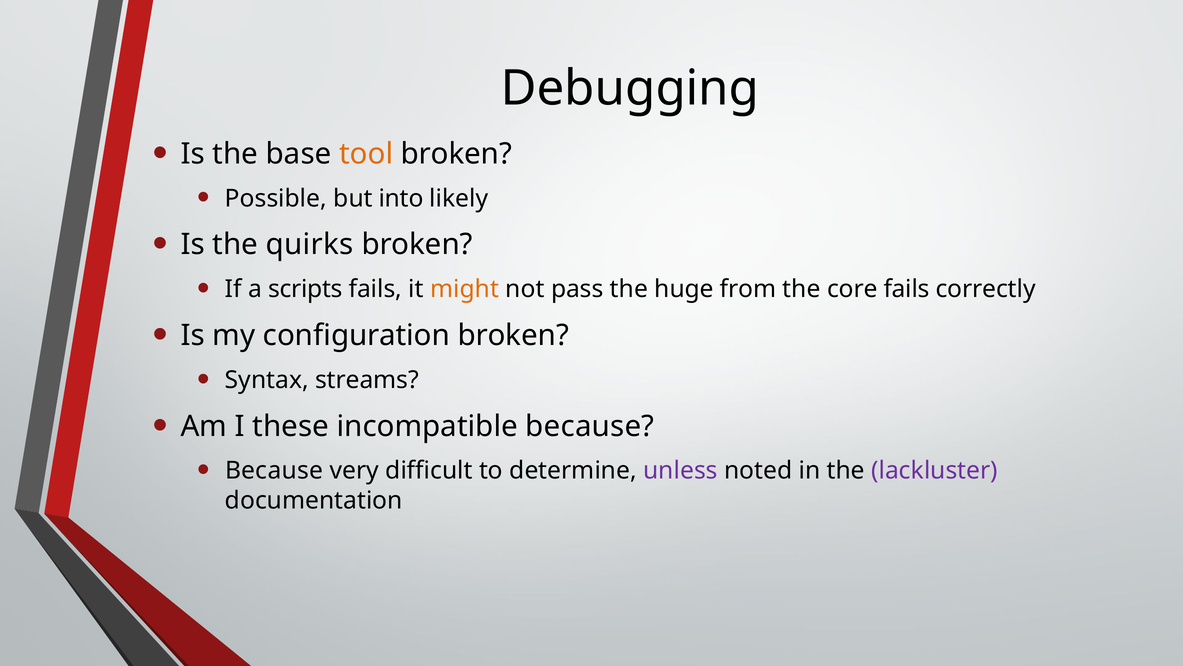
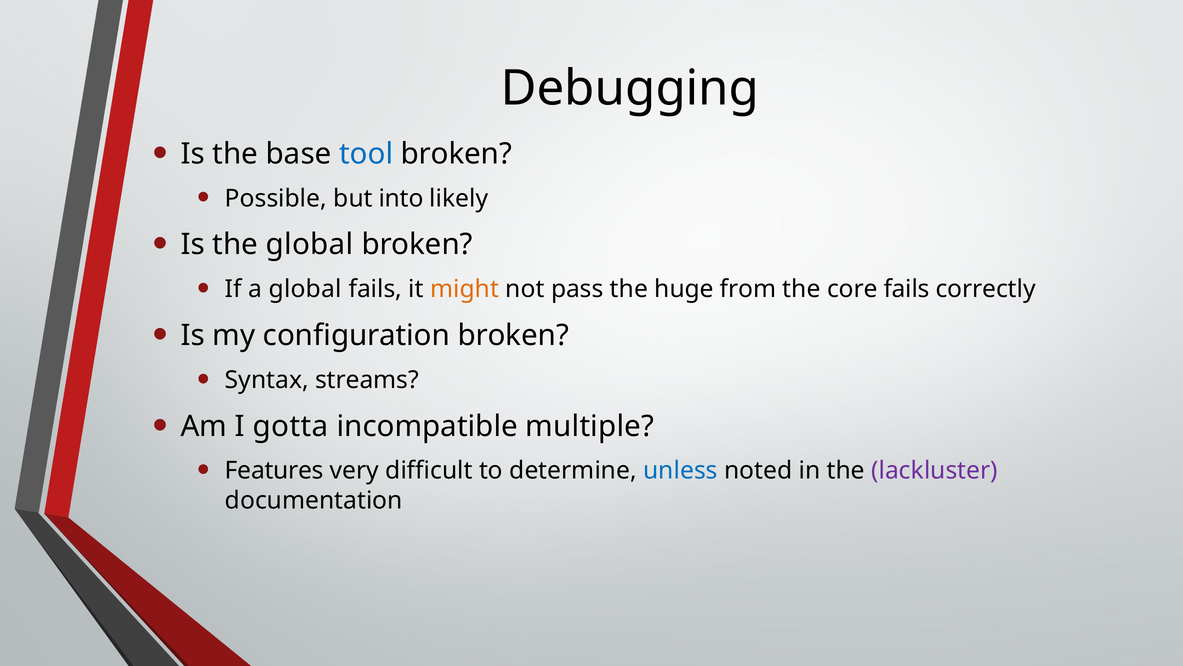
tool colour: orange -> blue (366, 154)
the quirks: quirks -> global (310, 244)
a scripts: scripts -> global (305, 289)
these: these -> gotta (291, 426)
incompatible because: because -> multiple (590, 426)
Because: Because -> Features (274, 470)
unless colour: purple -> blue (680, 470)
